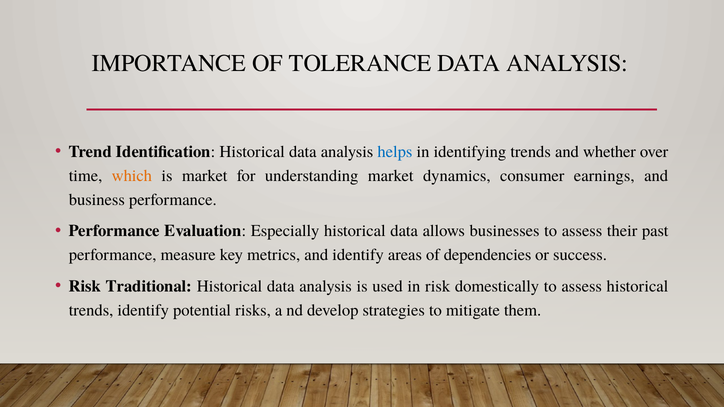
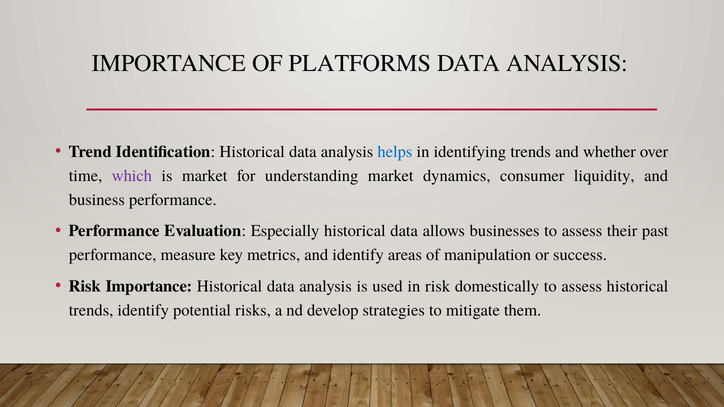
TOLERANCE: TOLERANCE -> PLATFORMS (360, 63)
which colour: orange -> purple (132, 176)
earnings: earnings -> liquidity (604, 176)
dependencies: dependencies -> manipulation (488, 255)
Risk Traditional: Traditional -> Importance (149, 286)
